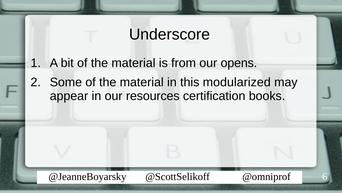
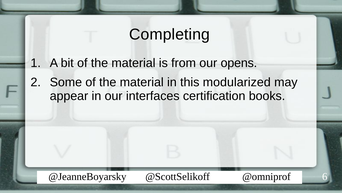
Underscore: Underscore -> Completing (170, 34)
resources: resources -> interfaces (153, 96)
